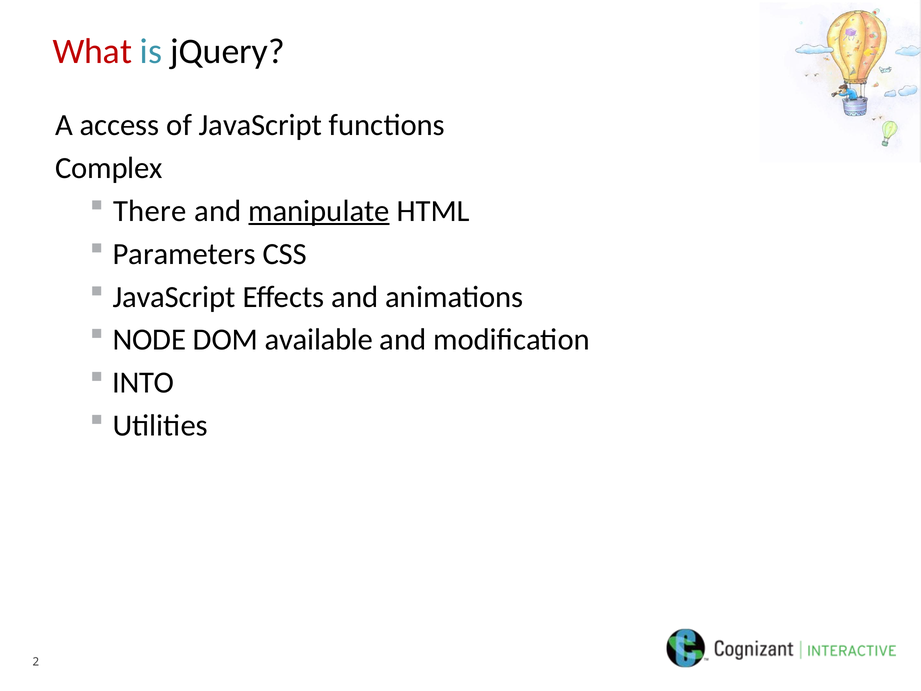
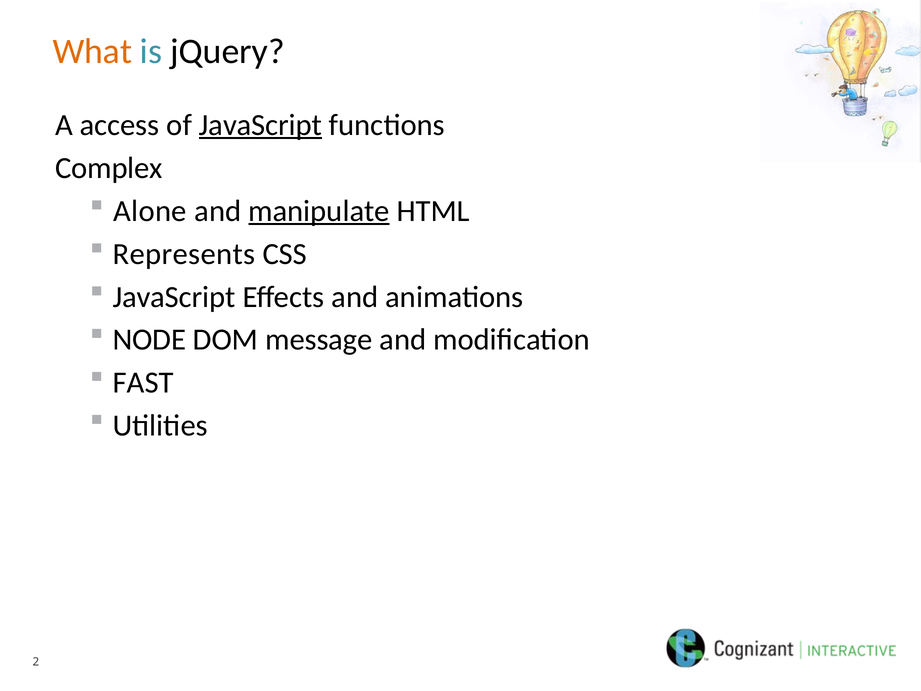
What colour: red -> orange (92, 52)
JavaScript underline: none -> present (260, 125)
There: There -> Alone (150, 211)
Parameters: Parameters -> Represents (184, 254)
available: available -> message (319, 340)
INTO: INTO -> FAST (143, 383)
